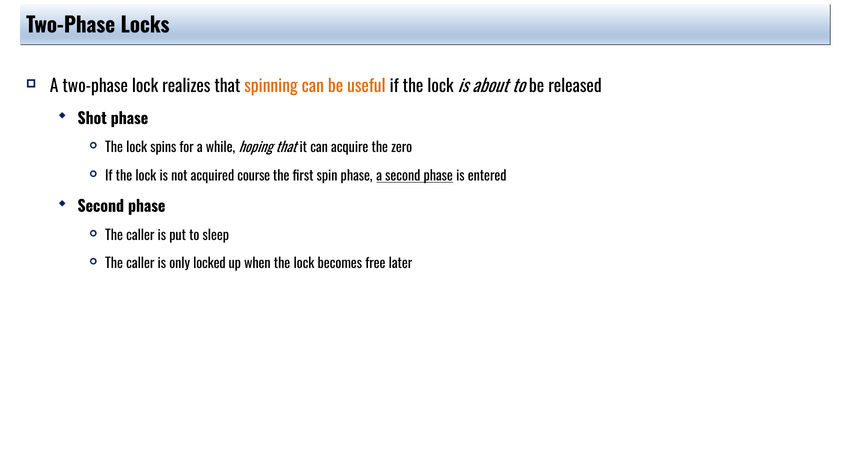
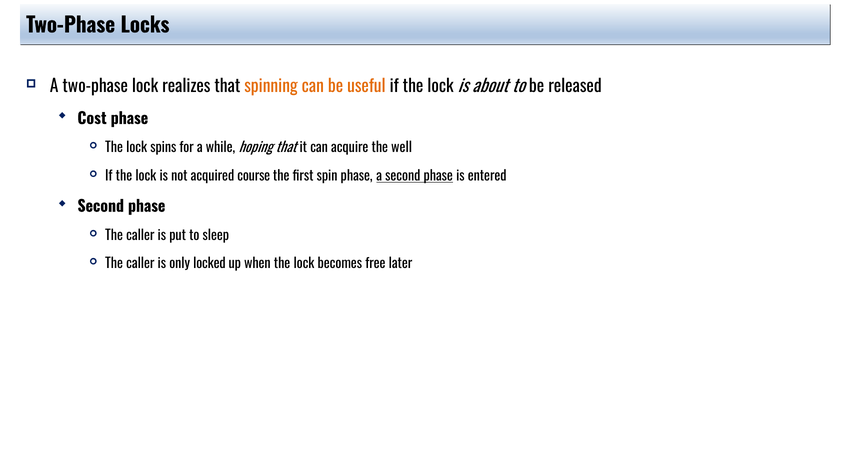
Shot: Shot -> Cost (92, 119)
zero: zero -> well (402, 148)
